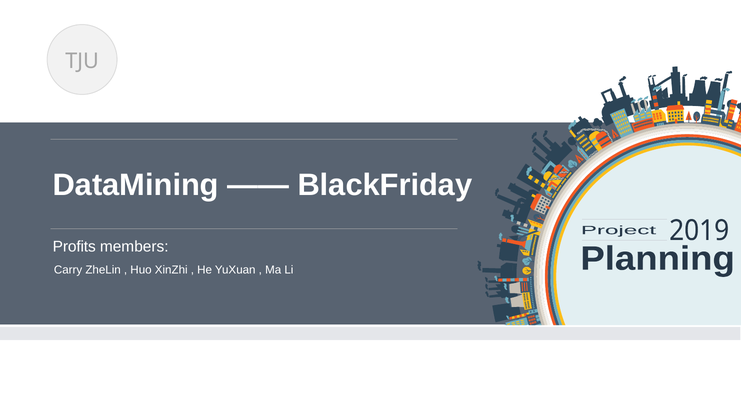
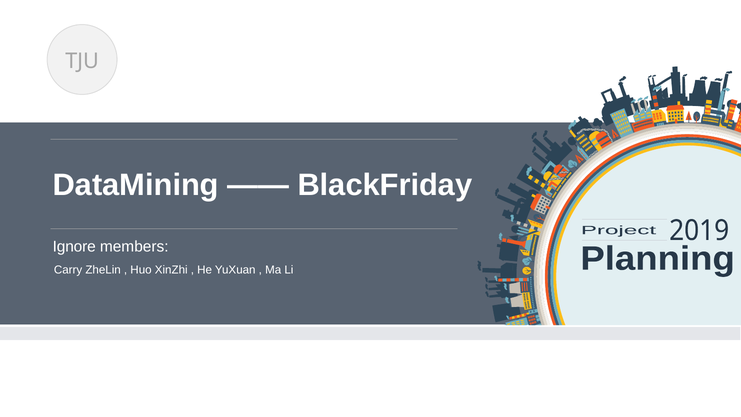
Profits: Profits -> Ignore (74, 246)
